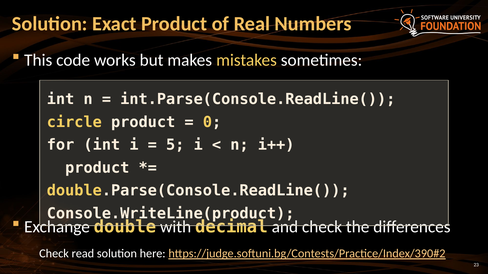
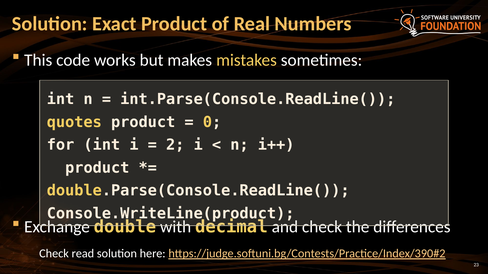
circle: circle -> quotes (74, 122)
5: 5 -> 2 (175, 145)
